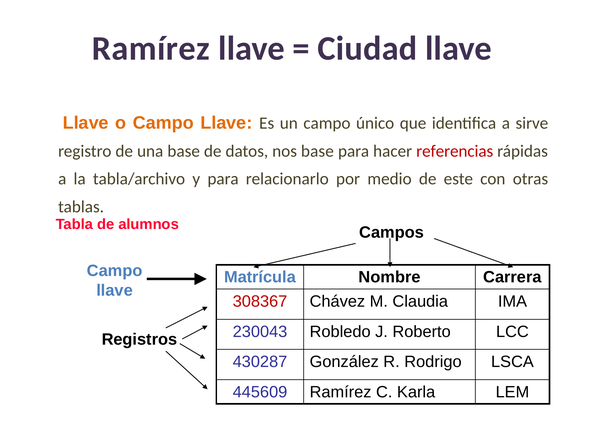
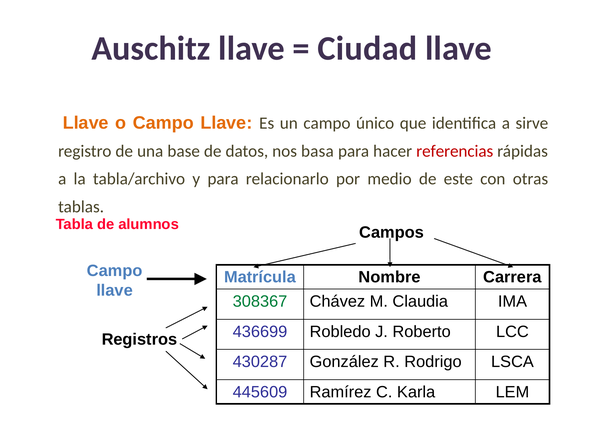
Ramírez: Ramírez -> Auschitz (151, 48)
nos base: base -> basa (317, 151)
308367 colour: red -> green (260, 301)
230043: 230043 -> 436699 (260, 331)
